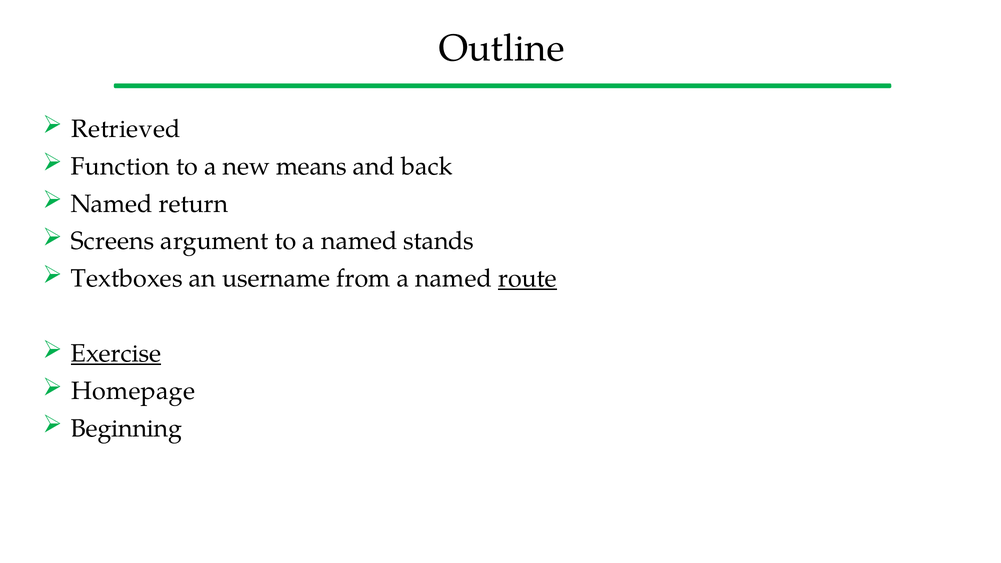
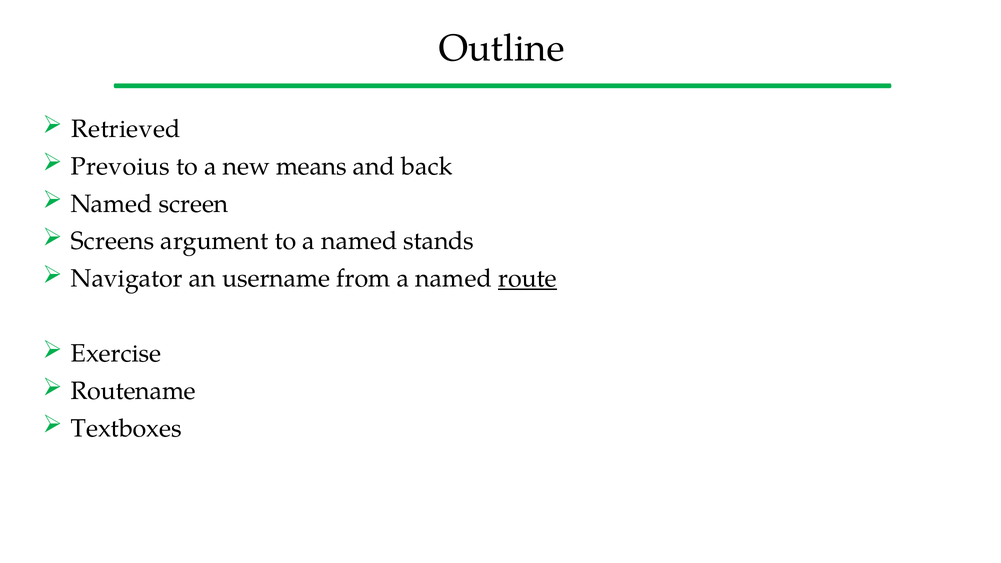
Function: Function -> Prevoius (120, 166)
return: return -> screen (194, 204)
Textboxes: Textboxes -> Navigator (127, 279)
Exercise underline: present -> none (116, 354)
Homepage: Homepage -> Routename (133, 391)
Beginning: Beginning -> Textboxes (126, 428)
